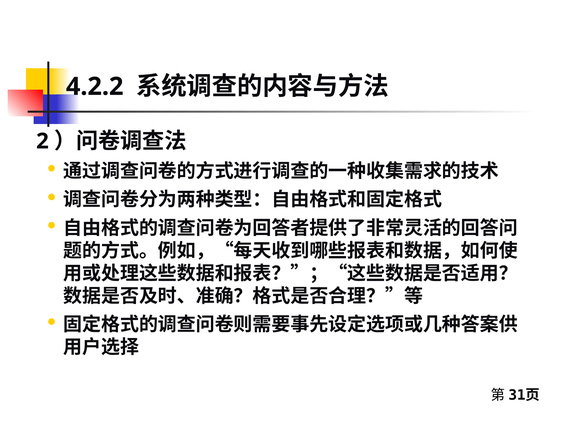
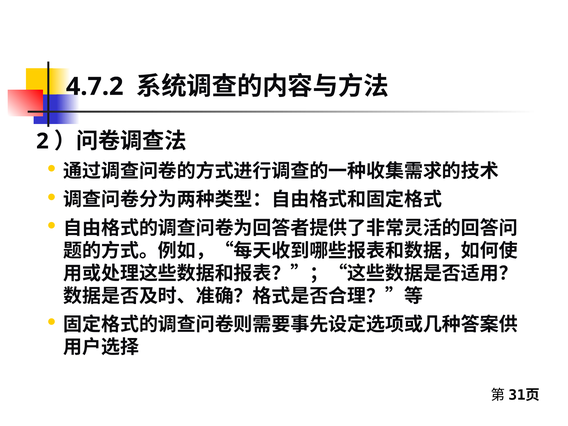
4.2.2: 4.2.2 -> 4.7.2 (95, 87)
